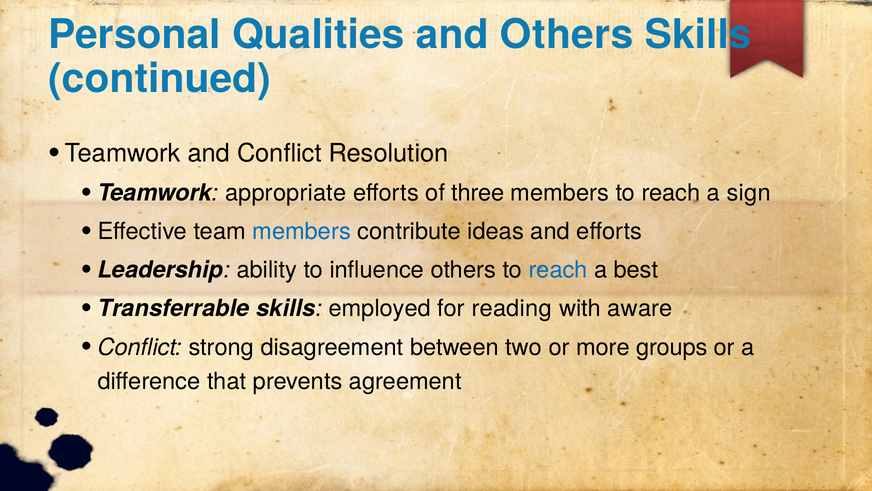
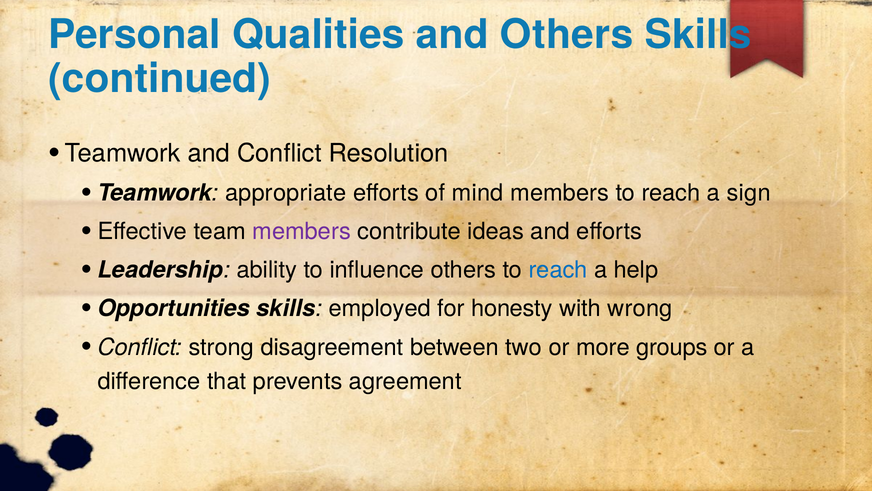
three: three -> mind (478, 193)
members colour: blue -> purple (302, 231)
best: best -> help (636, 270)
Transferrable: Transferrable -> Opportunities (174, 308)
reading: reading -> honesty (512, 308)
aware: aware -> wrong (640, 308)
